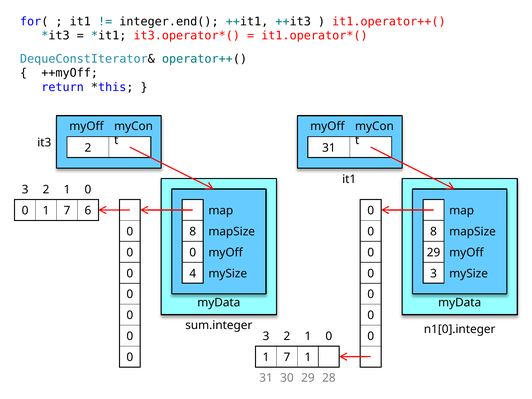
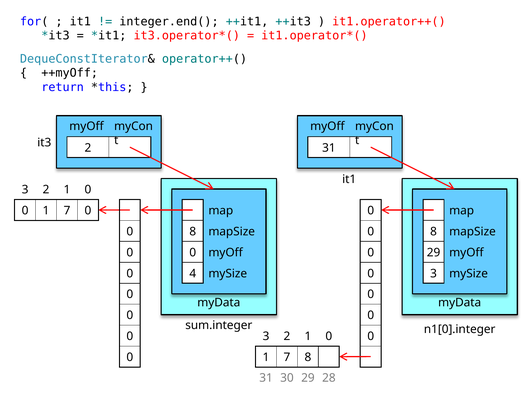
7 6: 6 -> 0 (88, 211)
7 1: 1 -> 8 (308, 357)
